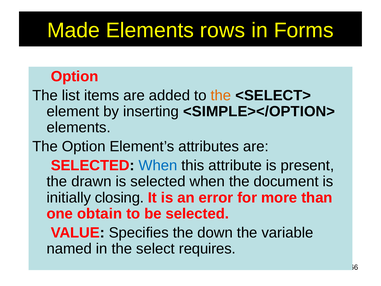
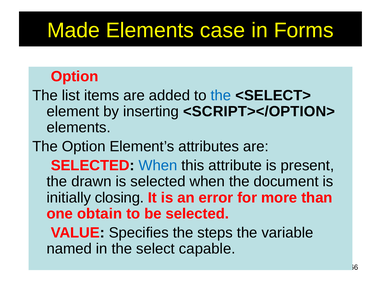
rows: rows -> case (223, 30)
the colour: orange -> blue (221, 95)
<SIMPLE></OPTION>: <SIMPLE></OPTION> -> <SCRIPT></OPTION> (259, 111)
down: down -> steps (215, 232)
requires: requires -> capable (207, 248)
